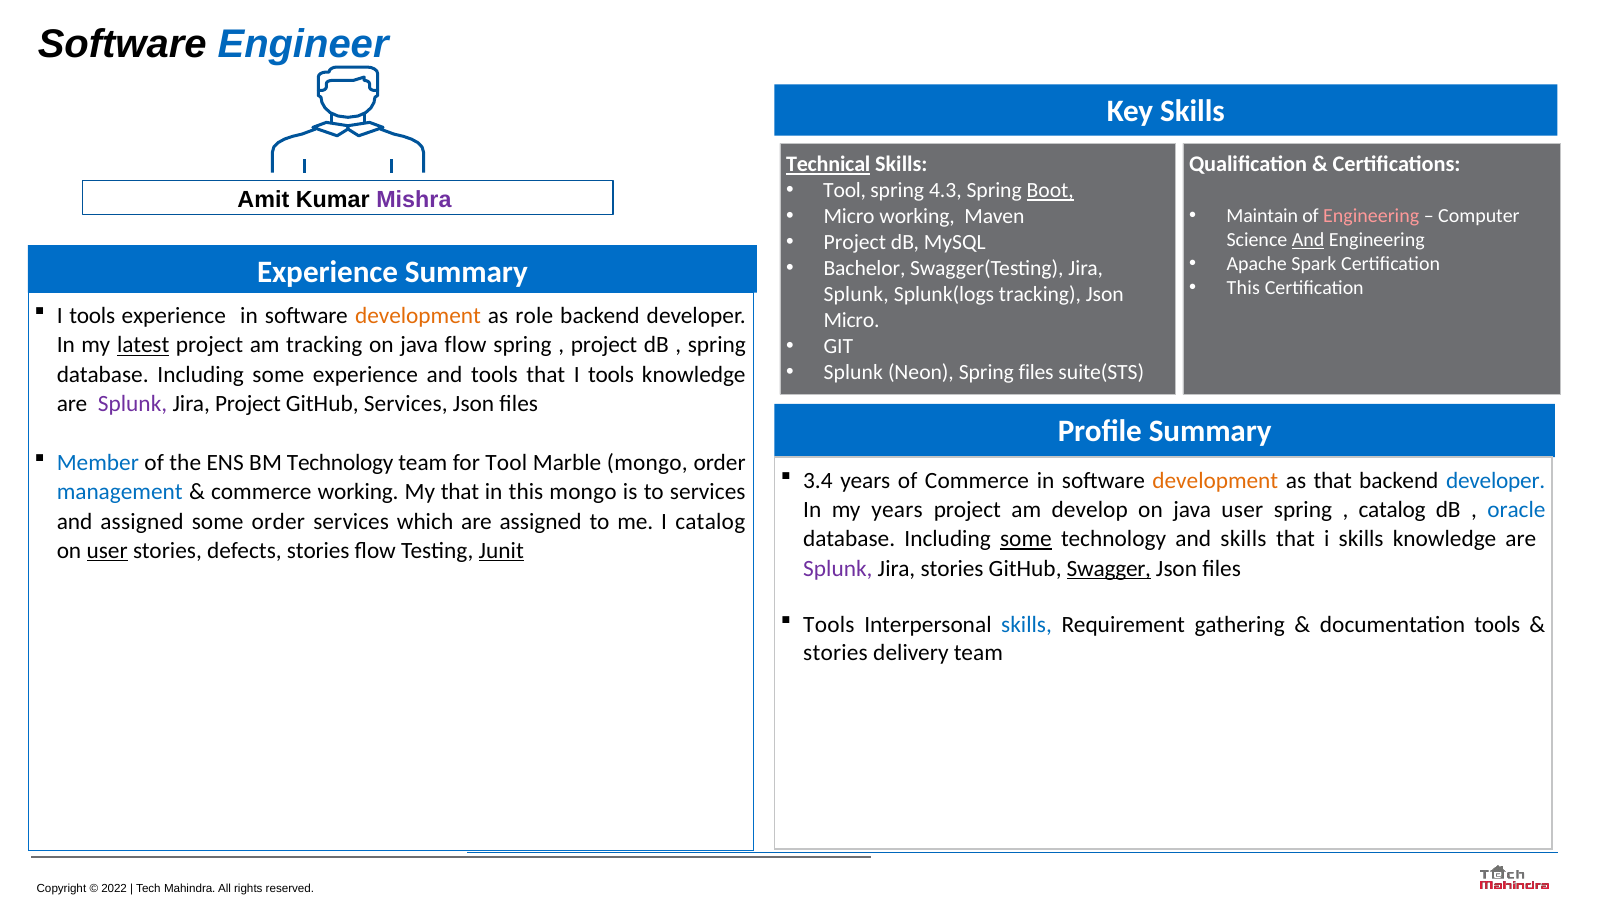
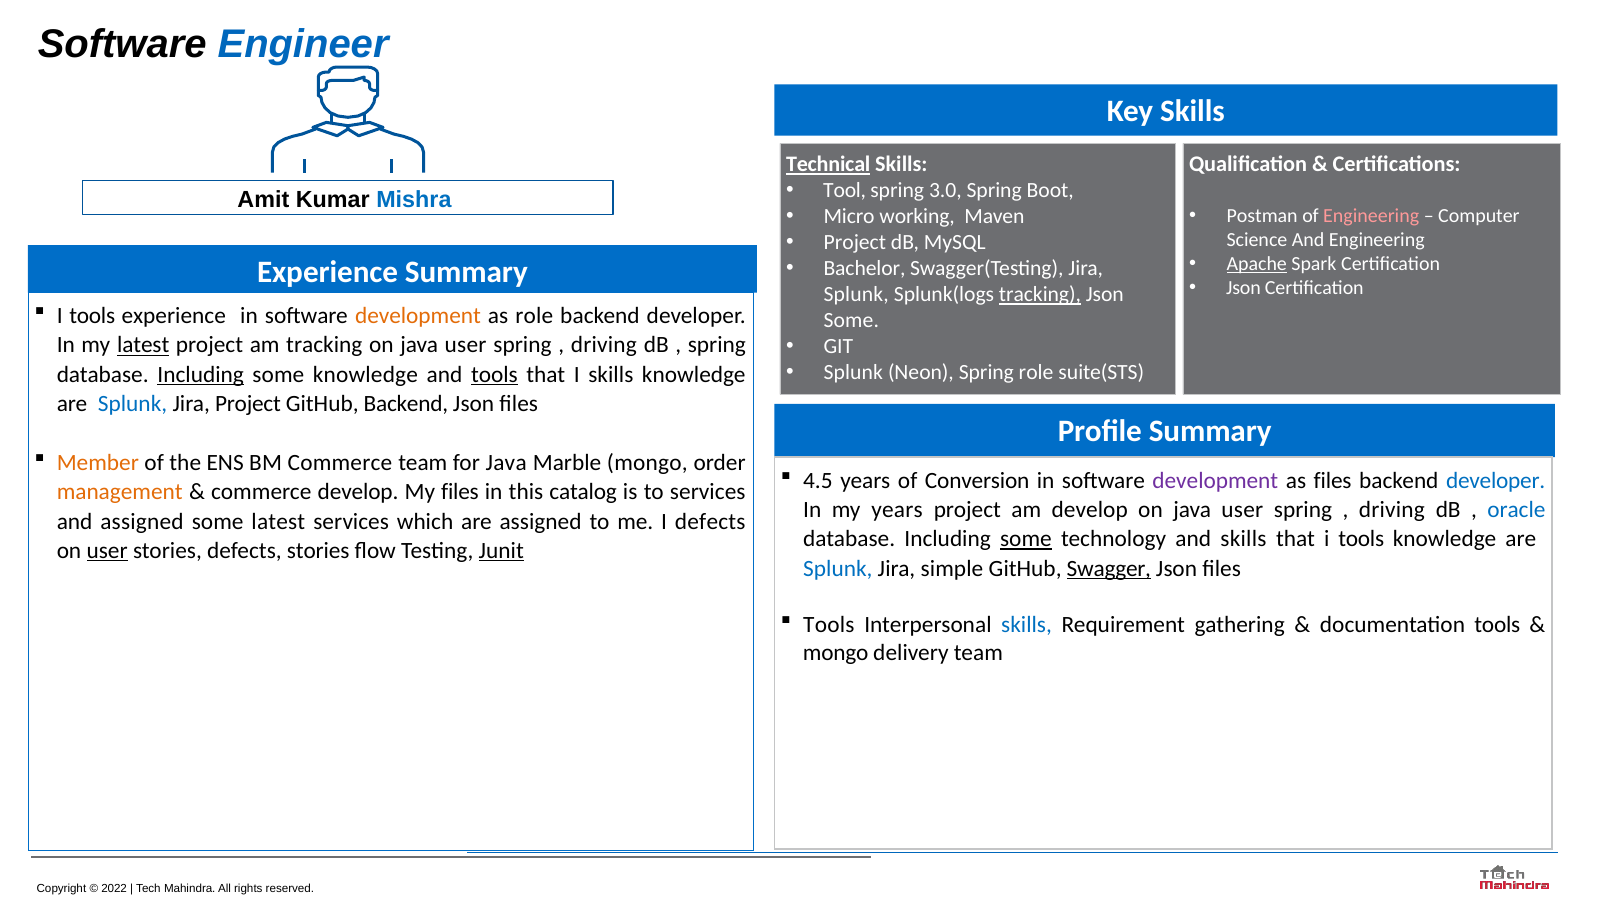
4.3: 4.3 -> 3.0 (945, 191)
Boot underline: present -> none (1050, 191)
Mishra colour: purple -> blue (414, 200)
Maintain: Maintain -> Postman (1262, 216)
And underline: present -> none (1308, 240)
Apache underline: none -> present (1257, 264)
This: This -> Json (1243, 288)
tracking underline: none -> present (1040, 295)
Micro: Micro -> Some (851, 321)
flow: flow -> user (466, 345)
project: project -> driving (604, 345)
Spring files: files -> role (1036, 373)
Including underline: none -> present (201, 375)
some experience: experience -> knowledge (365, 375)
tools underline: none -> present (494, 375)
that I tools: tools -> skills (611, 375)
Splunk colour: purple -> blue (133, 404)
GitHub Services: Services -> Backend (406, 404)
Member colour: blue -> orange (98, 463)
BM Technology: Technology -> Commerce (340, 463)
for Tool: Tool -> Java (506, 463)
3.4: 3.4 -> 4.5 (818, 481)
of Commerce: Commerce -> Conversion (977, 481)
development colour: orange -> purple (1215, 481)
as that: that -> files (1333, 481)
management colour: blue -> orange (120, 492)
commerce working: working -> develop (358, 492)
My that: that -> files (460, 492)
this mongo: mongo -> catalog (583, 492)
catalog: catalog -> driving (1392, 510)
some order: order -> latest (278, 522)
I catalog: catalog -> defects (710, 522)
that i skills: skills -> tools (1361, 539)
Splunk colour: purple -> blue (838, 569)
Jira stories: stories -> simple (952, 569)
stories: stories -> mongo (836, 653)
